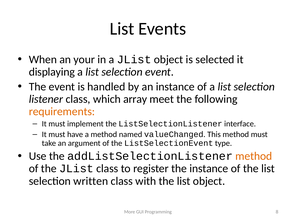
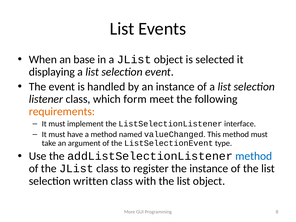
your: your -> base (84, 59)
array: array -> form (135, 99)
method colour: orange -> blue (254, 156)
